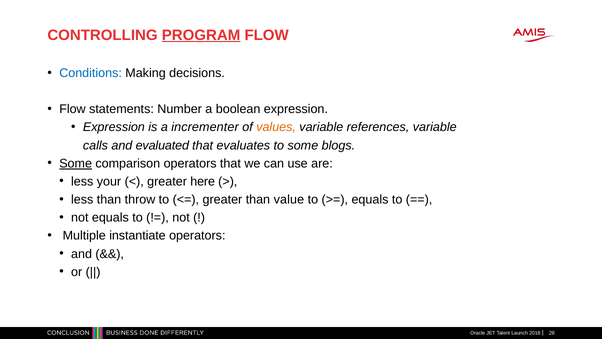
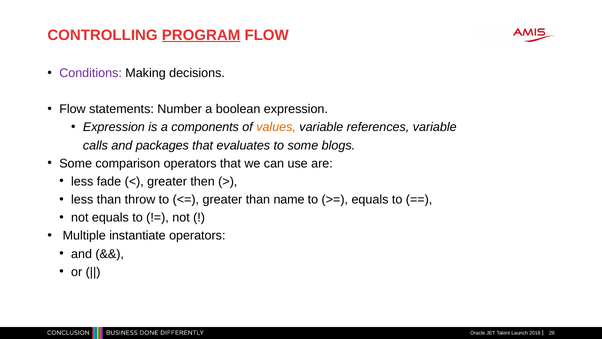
Conditions colour: blue -> purple (91, 73)
incrementer: incrementer -> components (205, 127)
evaluated: evaluated -> packages (162, 145)
Some underline: present -> none (76, 163)
your: your -> fade (109, 181)
here: here -> then (203, 181)
value: value -> name (289, 199)
